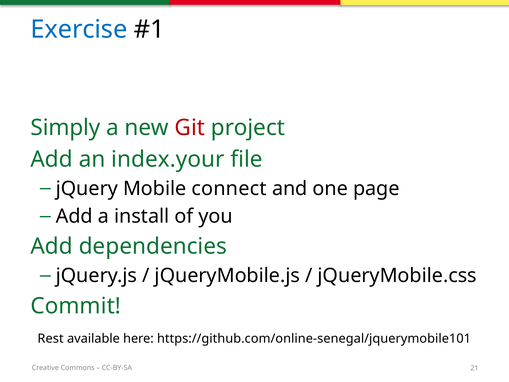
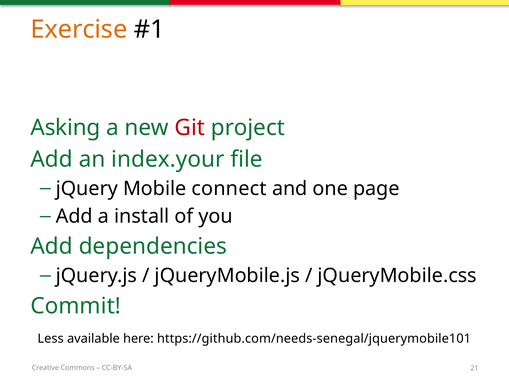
Exercise colour: blue -> orange (79, 29)
Simply: Simply -> Asking (65, 127)
Rest: Rest -> Less (51, 338)
https://github.com/online-senegal/jquerymobile101: https://github.com/online-senegal/jquerymobile101 -> https://github.com/needs-senegal/jquerymobile101 (314, 338)
